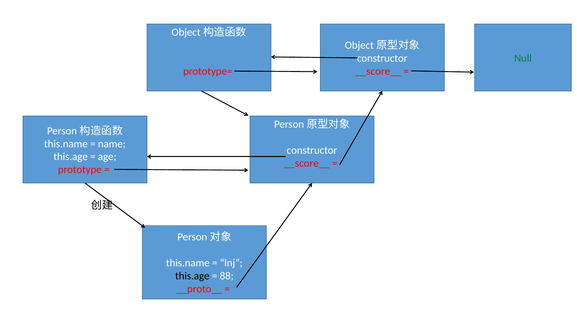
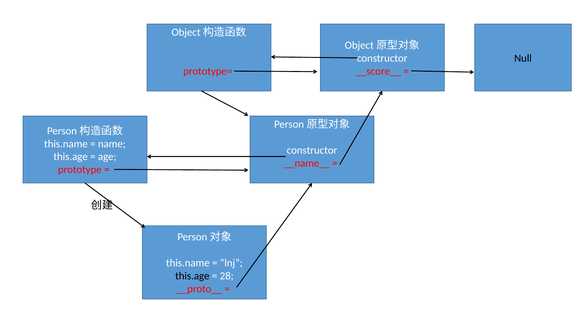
Null colour: green -> black (523, 58)
__score__: __score__ -> __name__ (307, 164)
88: 88 -> 28 (227, 276)
